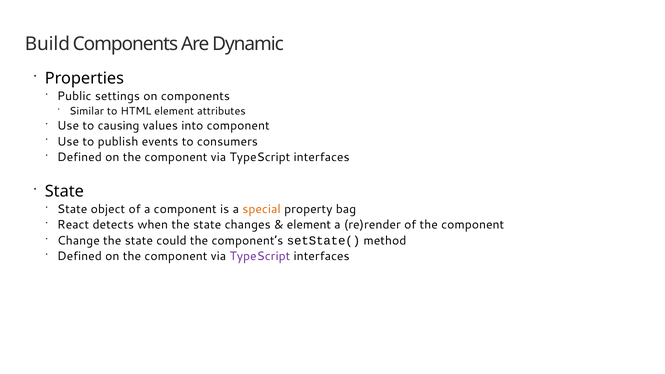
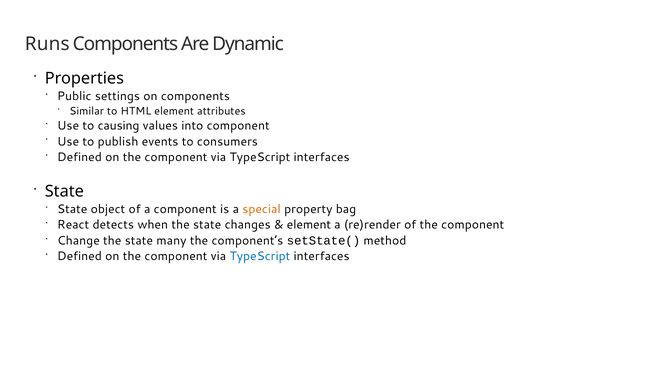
Build: Build -> Runs (47, 44)
could: could -> many (171, 241)
TypeScript colour: purple -> blue (260, 256)
